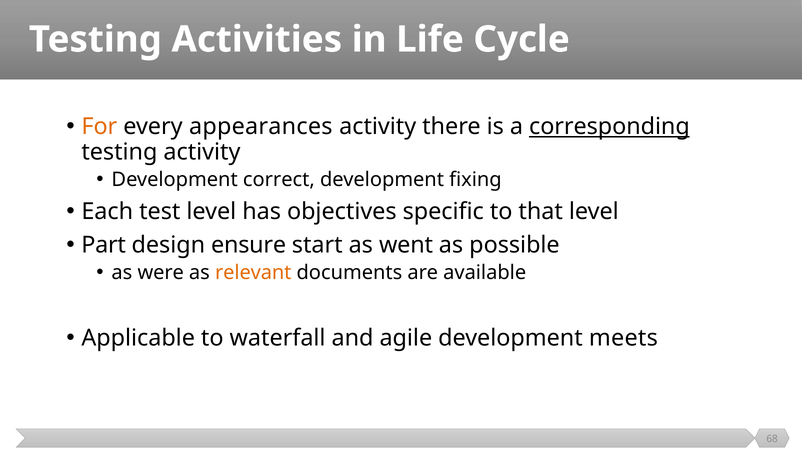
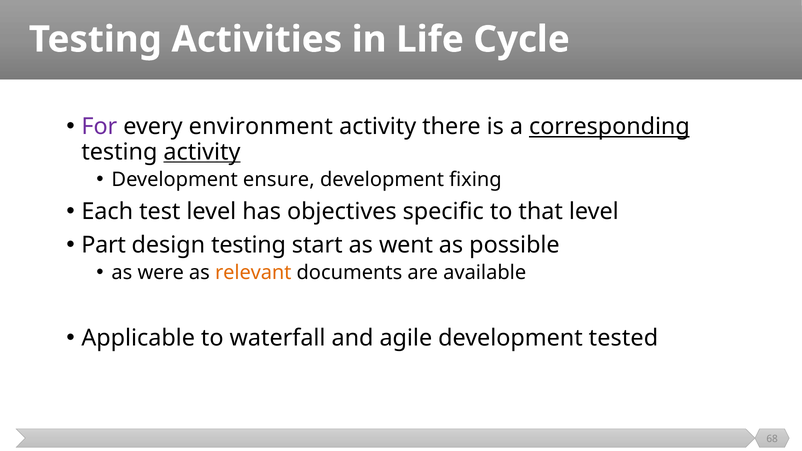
For colour: orange -> purple (99, 127)
appearances: appearances -> environment (261, 127)
activity underline: none -> present (202, 152)
correct: correct -> ensure (279, 180)
design ensure: ensure -> testing (249, 245)
meets: meets -> tested (623, 338)
